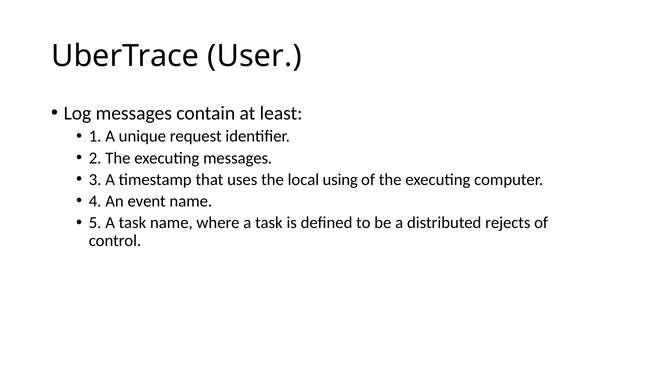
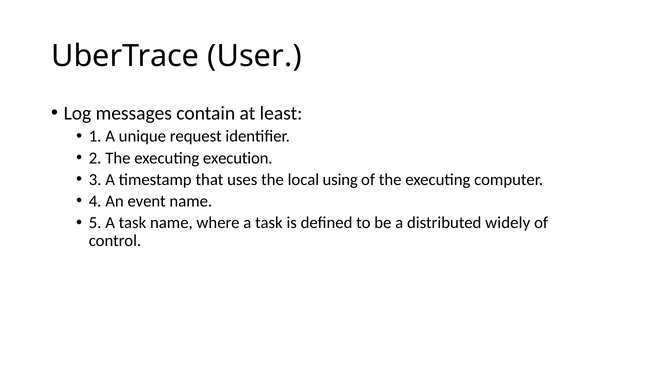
executing messages: messages -> execution (238, 158)
rejects: rejects -> widely (508, 223)
